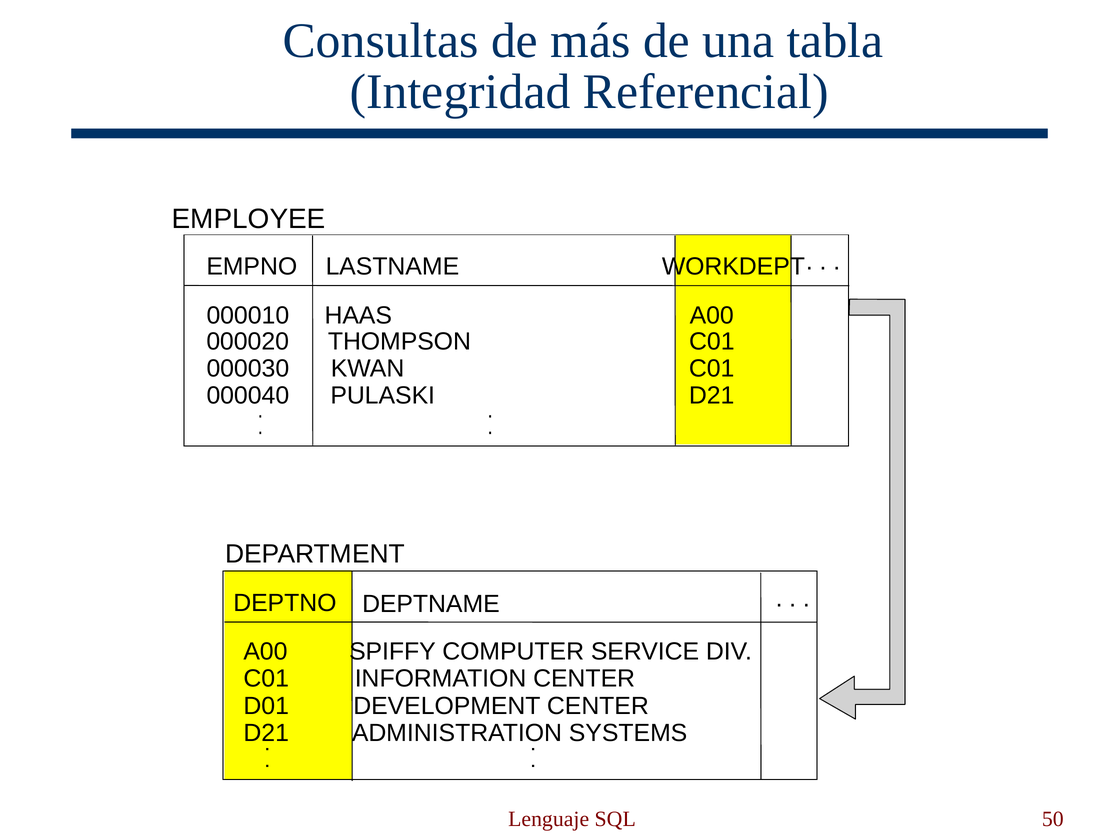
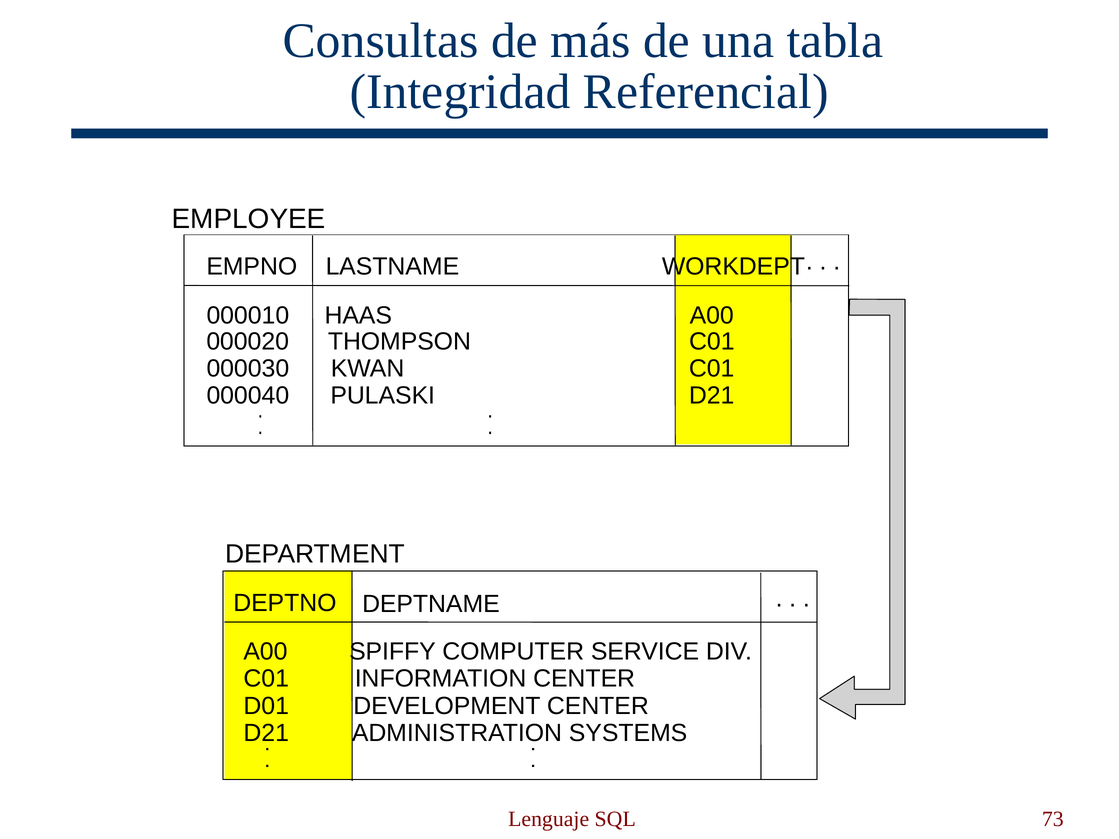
50: 50 -> 73 (1053, 819)
